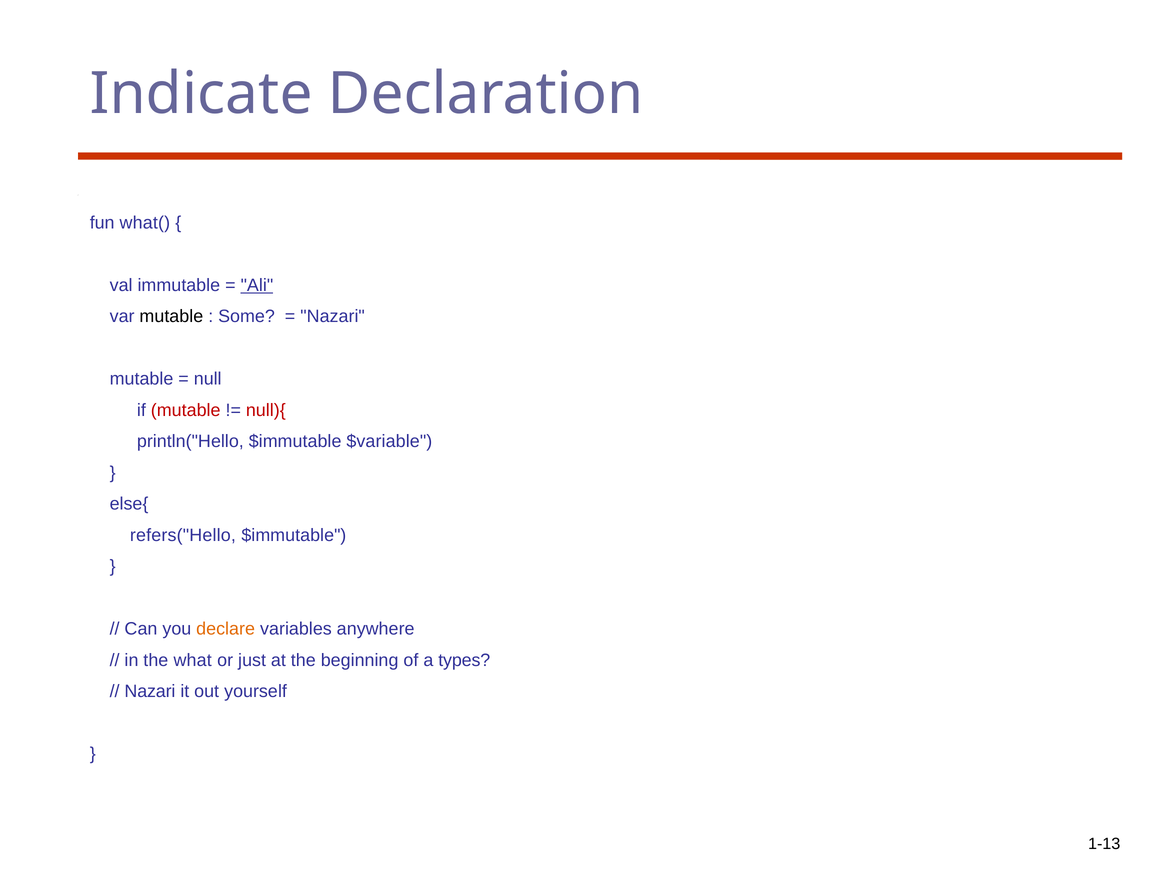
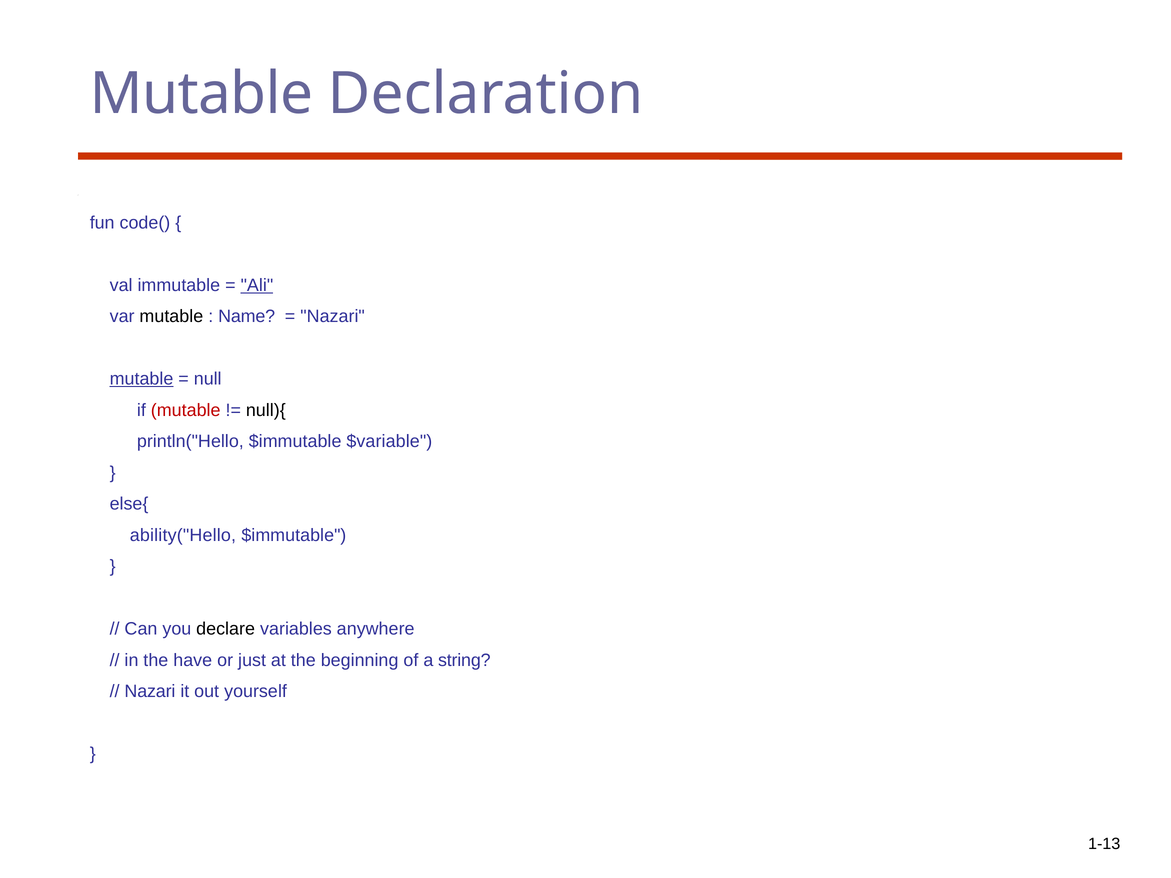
Indicate: Indicate -> Mutable (202, 94)
what(: what( -> code( (145, 223)
Some: Some -> Name (247, 317)
mutable underline: none -> present (142, 379)
null){ colour: red -> black (266, 410)
refers("Hello: refers("Hello -> ability("Hello (183, 535)
declare colour: orange -> black (226, 629)
what: what -> have (193, 660)
types: types -> string (464, 660)
